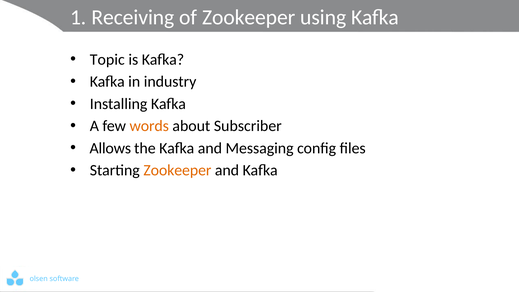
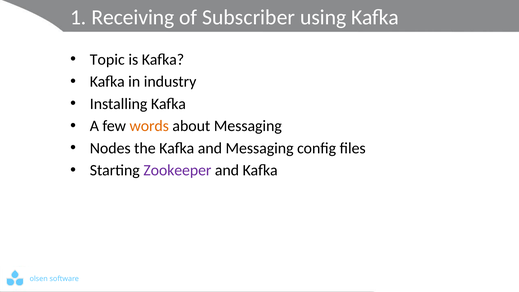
of Zookeeper: Zookeeper -> Subscriber (249, 17)
about Subscriber: Subscriber -> Messaging (248, 126)
Allows: Allows -> Nodes (110, 148)
Zookeeper colour: orange -> purple (177, 170)
